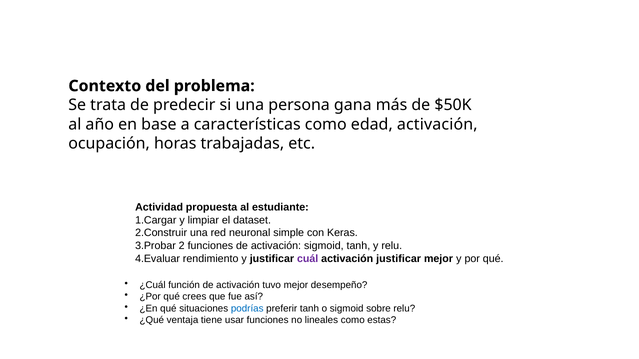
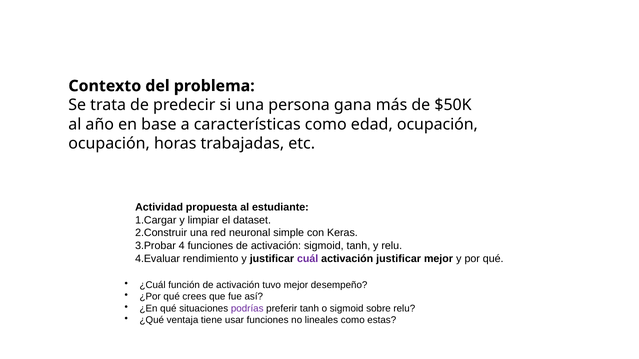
edad activación: activación -> ocupación (437, 124)
2: 2 -> 4 (182, 246)
podrías colour: blue -> purple (247, 309)
